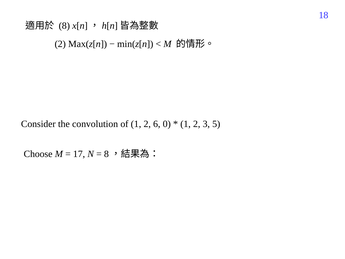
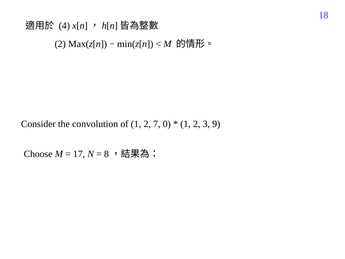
8: 8 -> 4 (64, 26)
6: 6 -> 7 (157, 124)
5: 5 -> 9 (216, 124)
